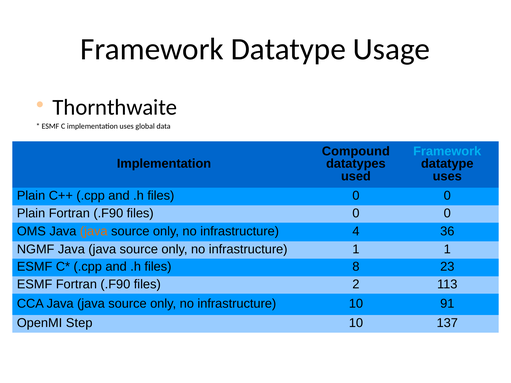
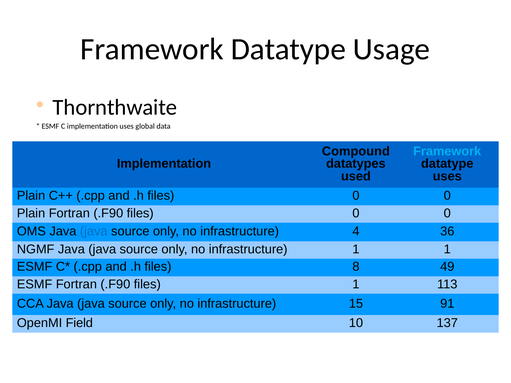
java colour: orange -> blue (94, 231)
23: 23 -> 49 (447, 267)
files 2: 2 -> 1 (356, 284)
infrastructure 10: 10 -> 15 (356, 304)
Step: Step -> Field (79, 323)
